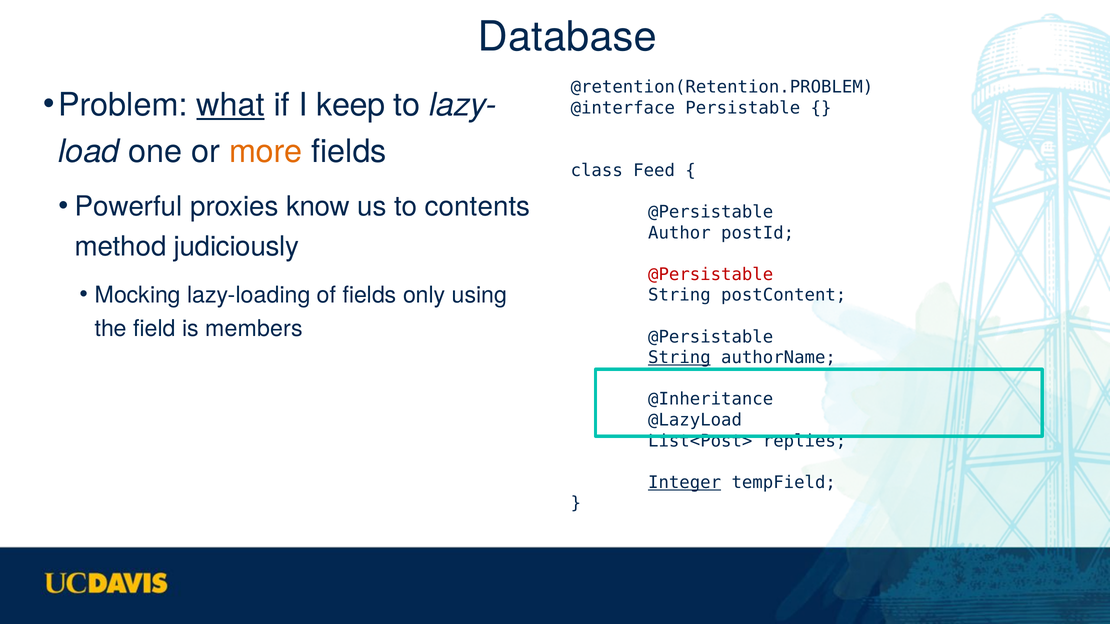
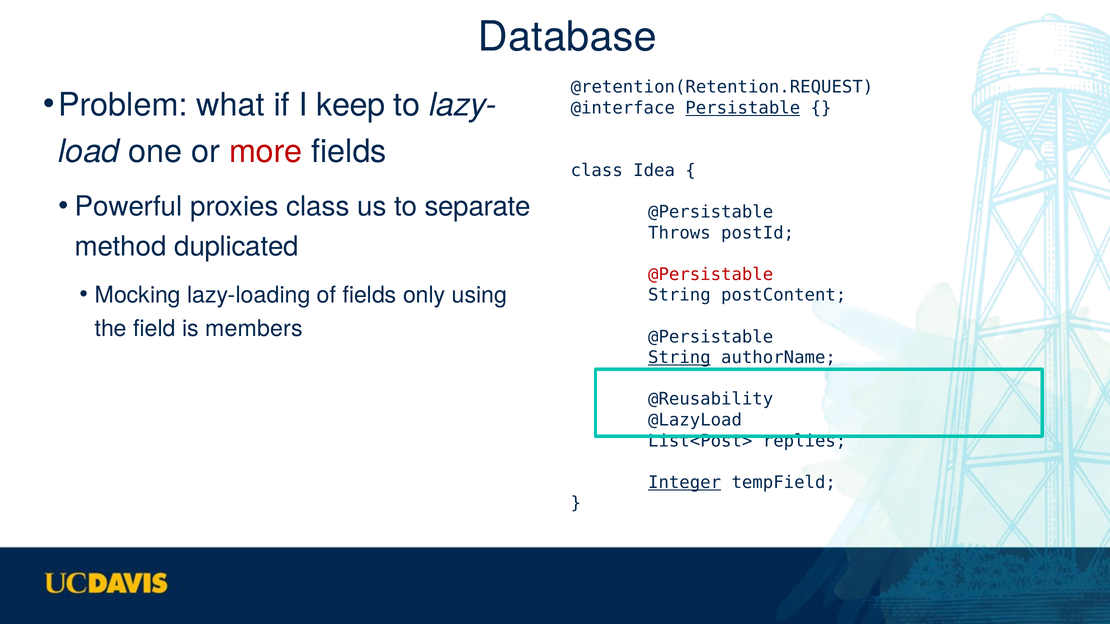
@retention(Retention.PROBLEM: @retention(Retention.PROBLEM -> @retention(Retention.REQUEST (722, 87)
what underline: present -> none (231, 105)
Persistable underline: none -> present (743, 108)
more colour: orange -> red (266, 152)
Feed: Feed -> Idea (654, 171)
proxies know: know -> class (318, 207)
contents: contents -> separate (478, 207)
Author: Author -> Throws (679, 233)
judiciously: judiciously -> duplicated (236, 247)
@Inheritance: @Inheritance -> @Reusability (711, 399)
